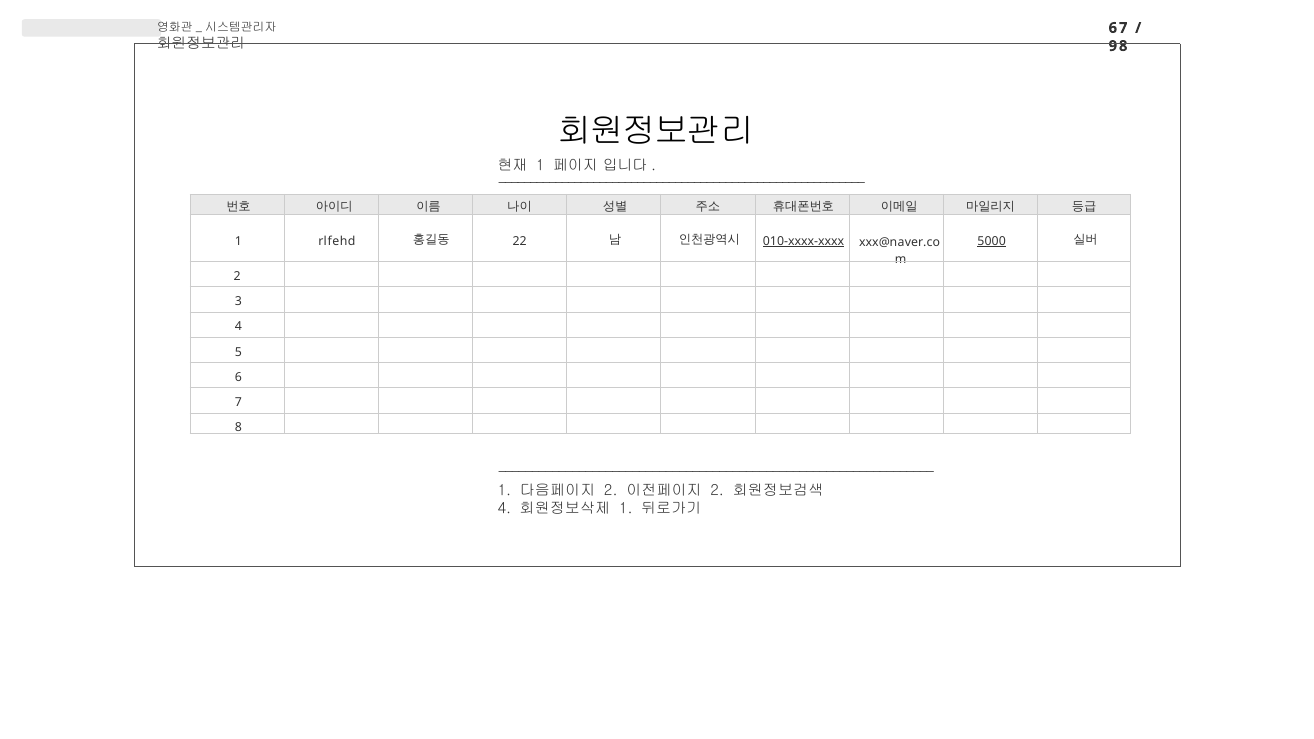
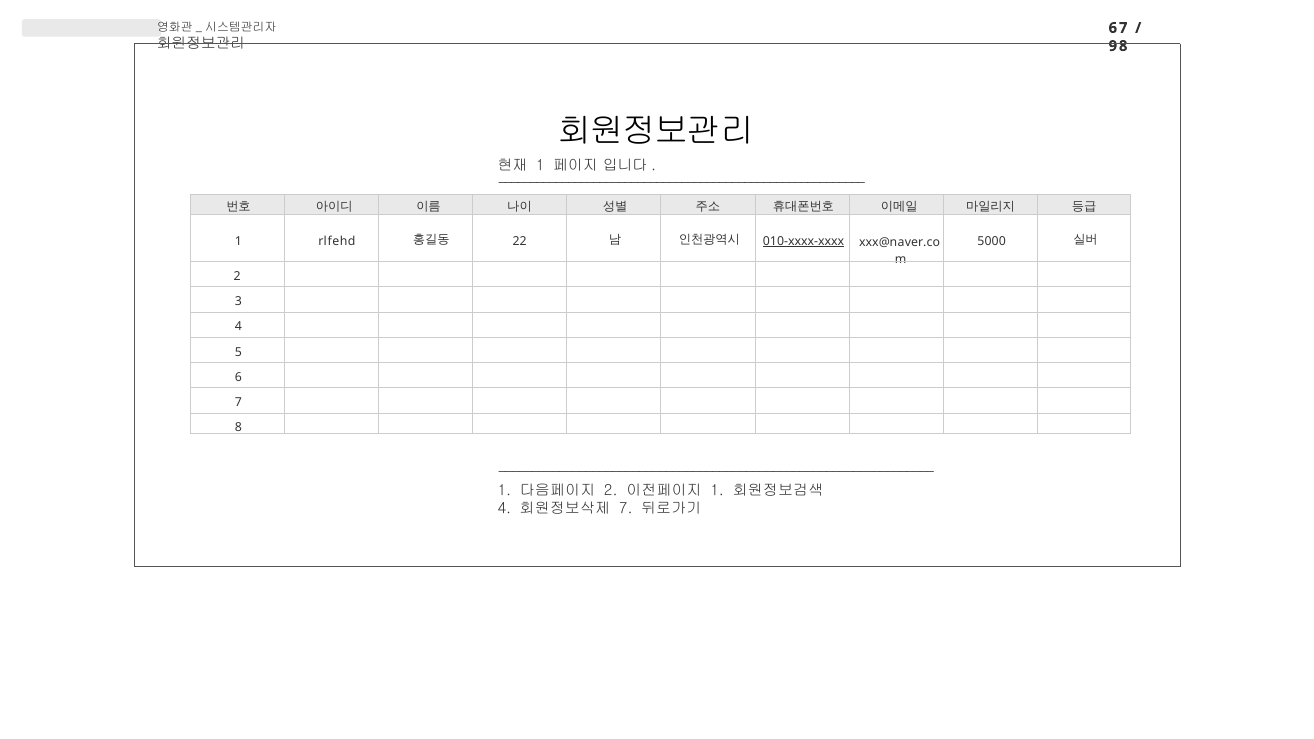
5000 underline: present -> none (992, 241)
2: 2 -> 1 (717, 491)
1: 1 -> 7 (626, 509)
